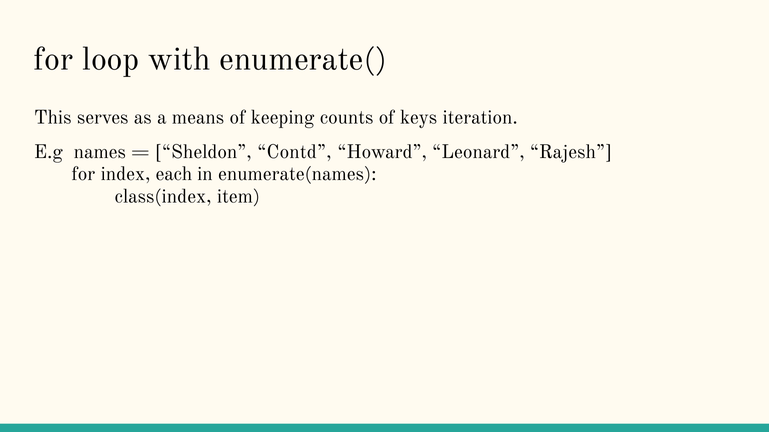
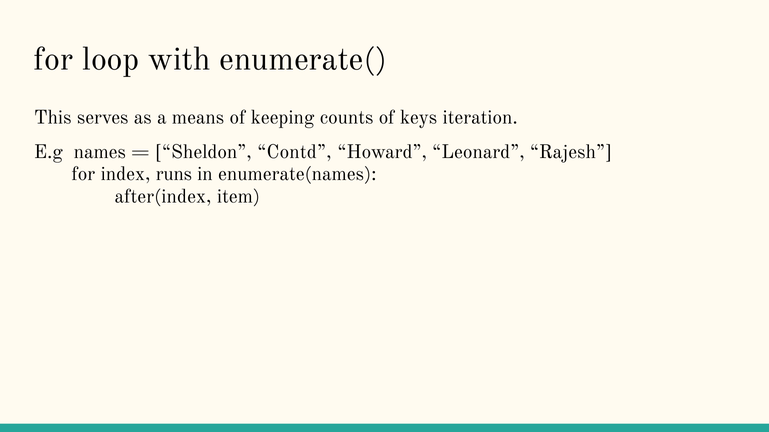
each: each -> runs (174, 174)
class(index: class(index -> after(index (163, 196)
